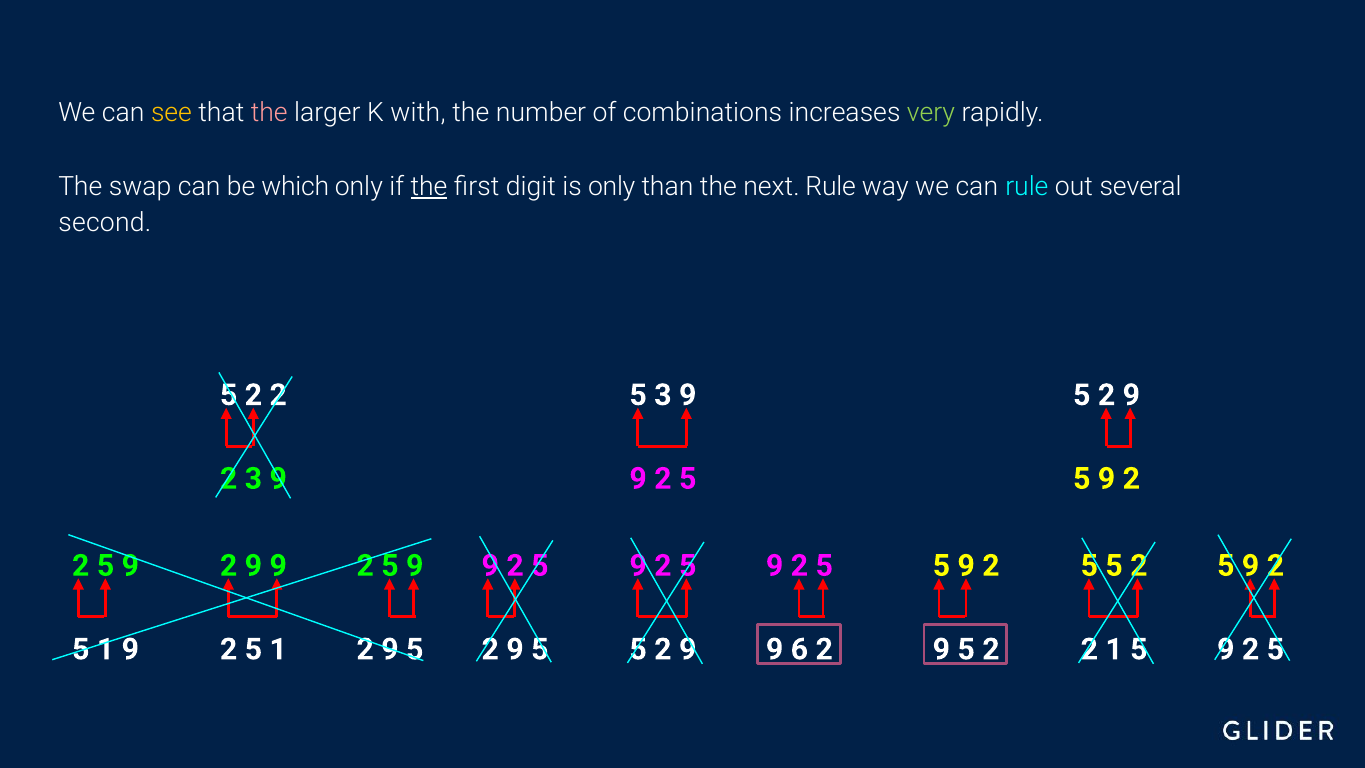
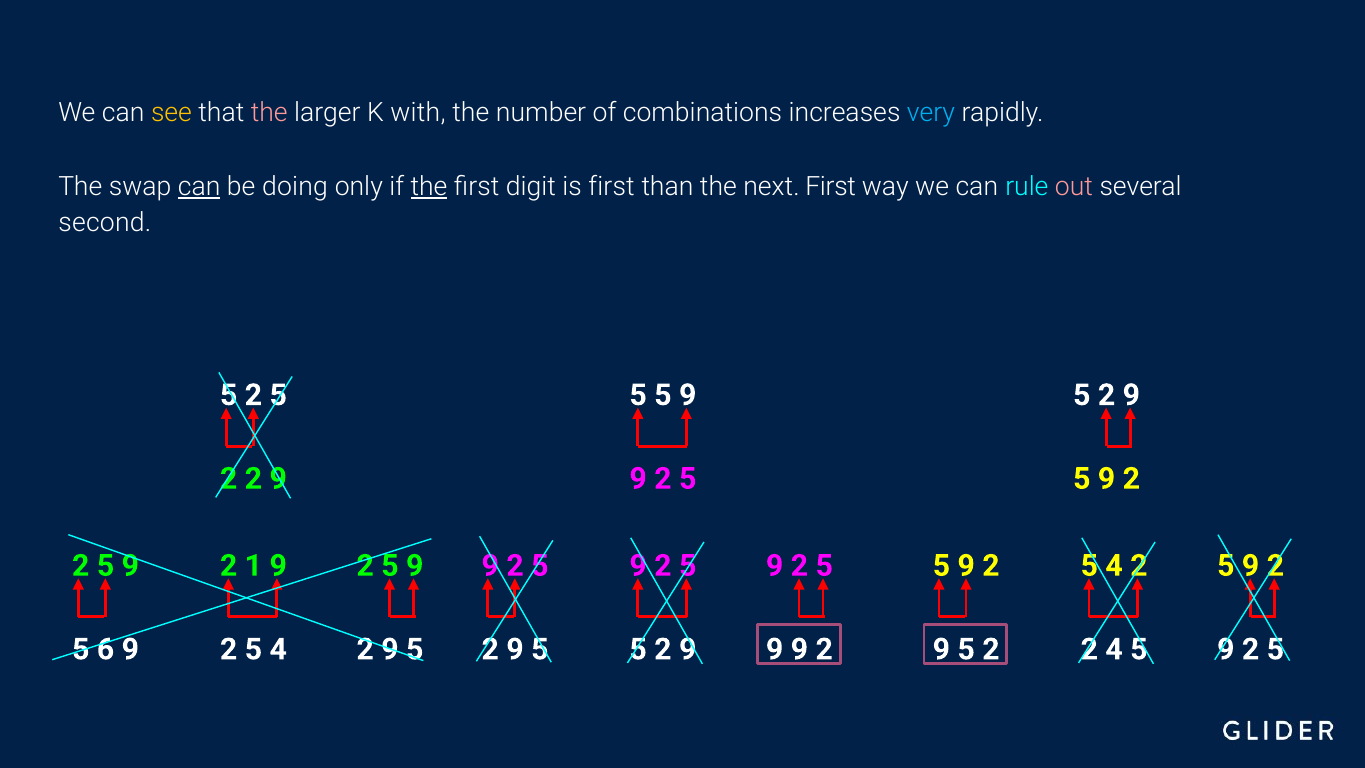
very colour: light green -> light blue (931, 113)
can underline: none -> present (199, 186)
which: which -> doing (295, 186)
is only: only -> first (612, 186)
next Rule: Rule -> First (831, 186)
out colour: white -> pink (1074, 186)
2: 2 -> 5 (278, 395)
3: 3 -> 5 (663, 395)
3: 3 -> 2 (253, 479)
9: 9 -> 1 (253, 566)
5: 5 -> 4 (1114, 566)
1: 1 -> 6 (105, 649)
1: 1 -> 4 (278, 649)
6: 6 -> 9 (799, 649)
2 1: 1 -> 4 (1114, 649)
